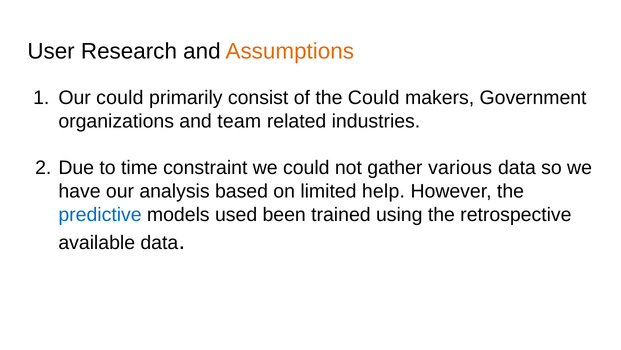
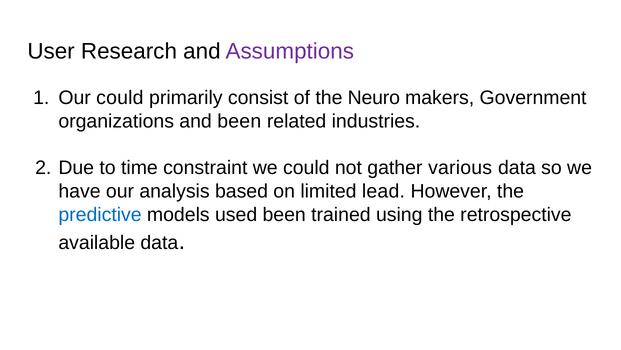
Assumptions colour: orange -> purple (290, 51)
the Could: Could -> Neuro (374, 98)
and team: team -> been (239, 121)
help: help -> lead (383, 191)
